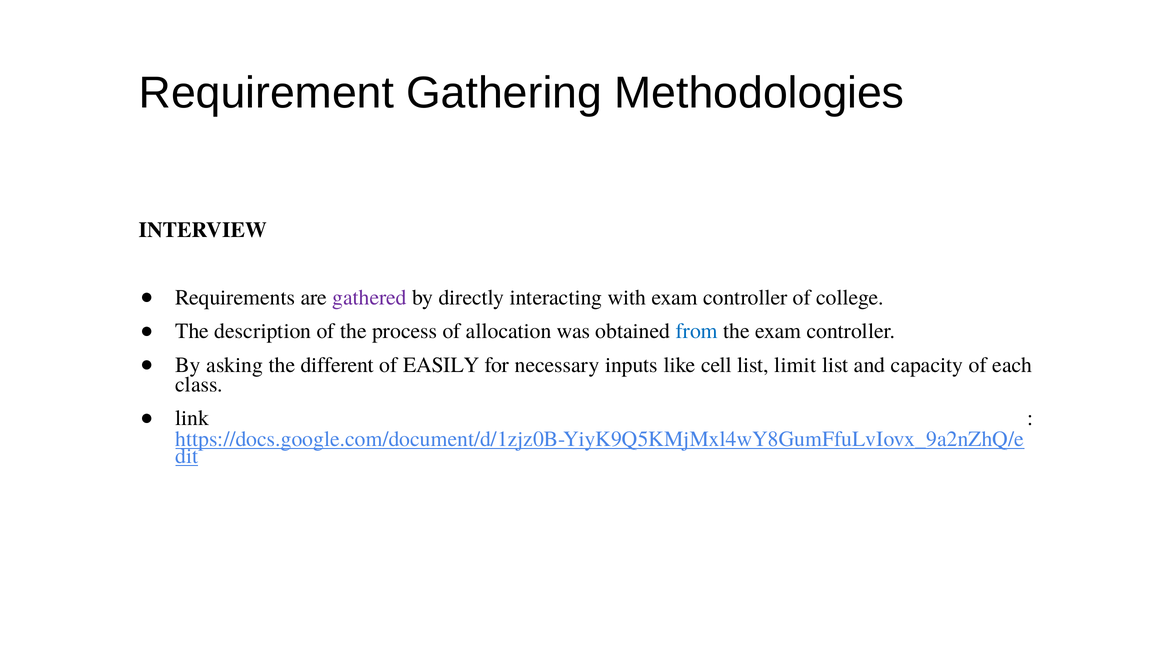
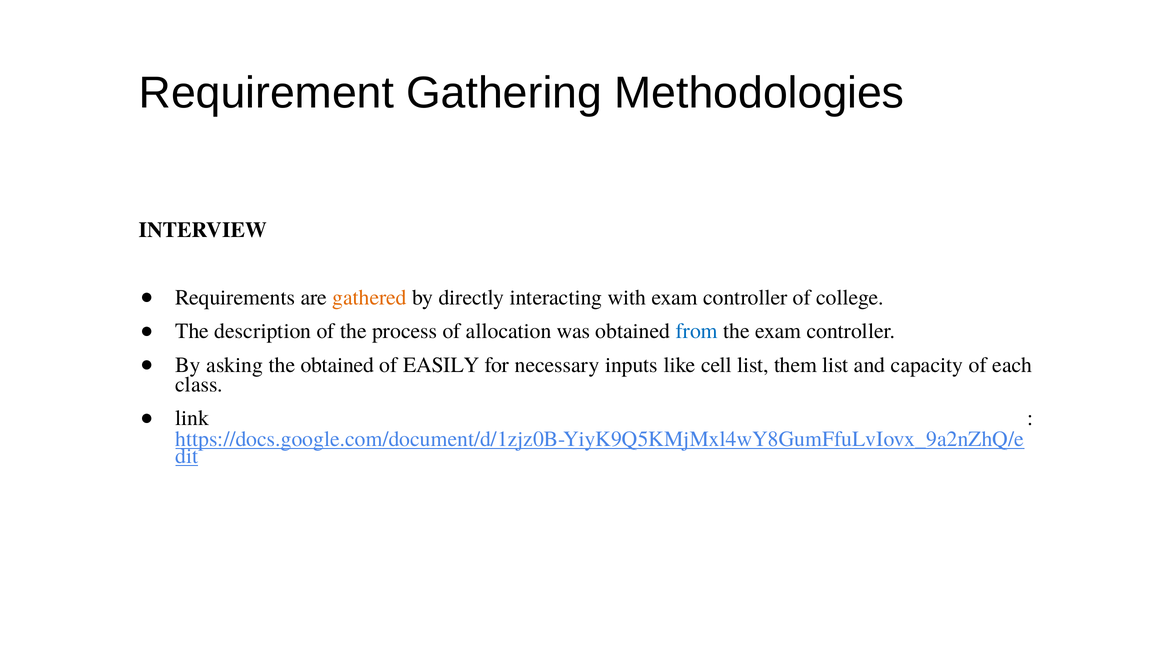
gathered colour: purple -> orange (370, 297)
the different: different -> obtained (337, 365)
limit: limit -> them (796, 365)
